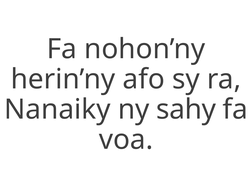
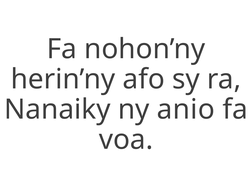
sahy: sahy -> anio (186, 109)
